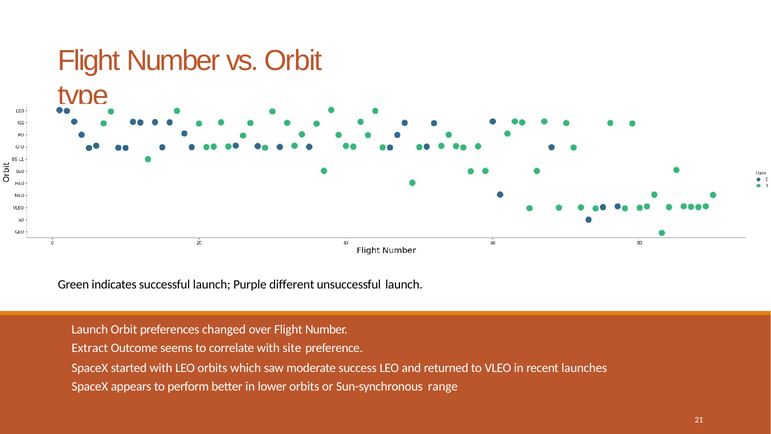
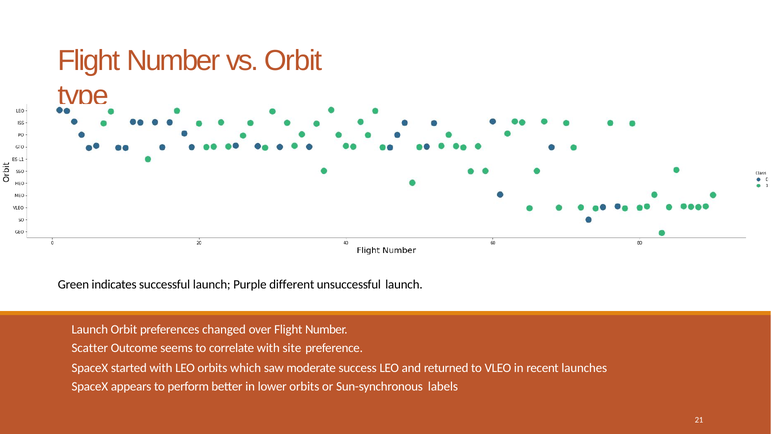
Extract: Extract -> Scatter (90, 348)
range: range -> labels (443, 386)
